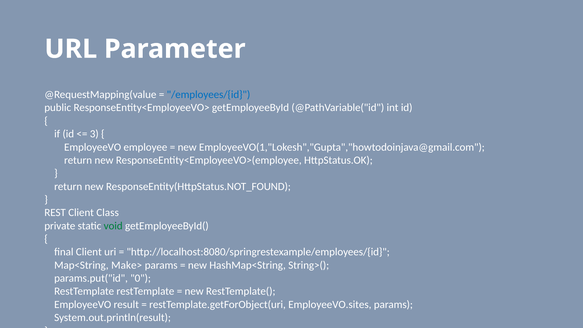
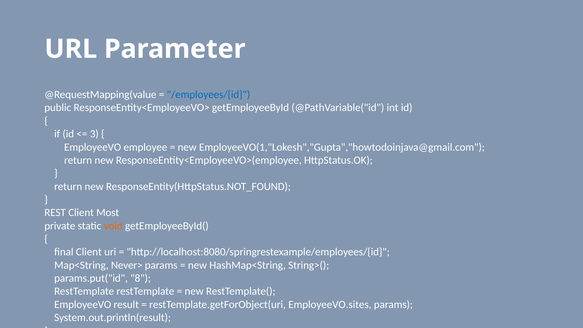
Class: Class -> Most (108, 213)
void colour: green -> orange (113, 226)
Make>: Make> -> Never> (127, 265)
0: 0 -> 8 (141, 278)
